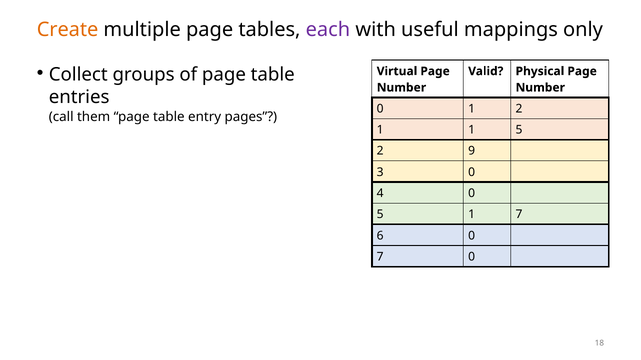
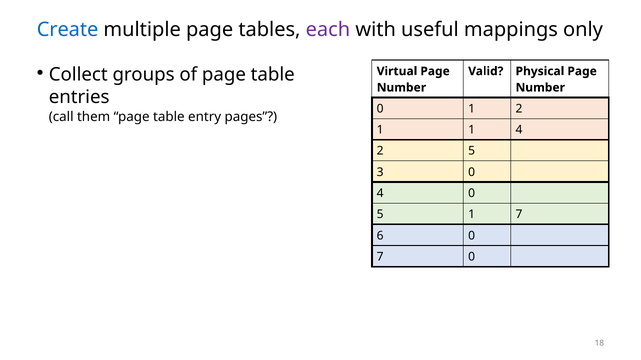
Create colour: orange -> blue (68, 30)
1 5: 5 -> 4 (519, 130)
2 9: 9 -> 5 (472, 151)
